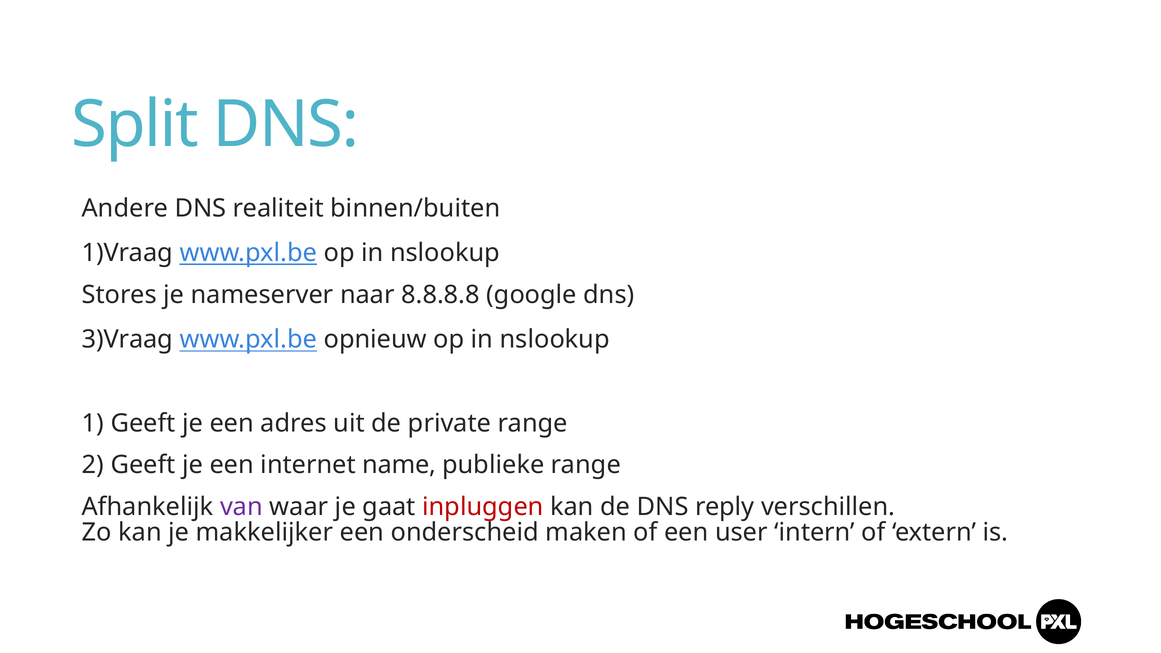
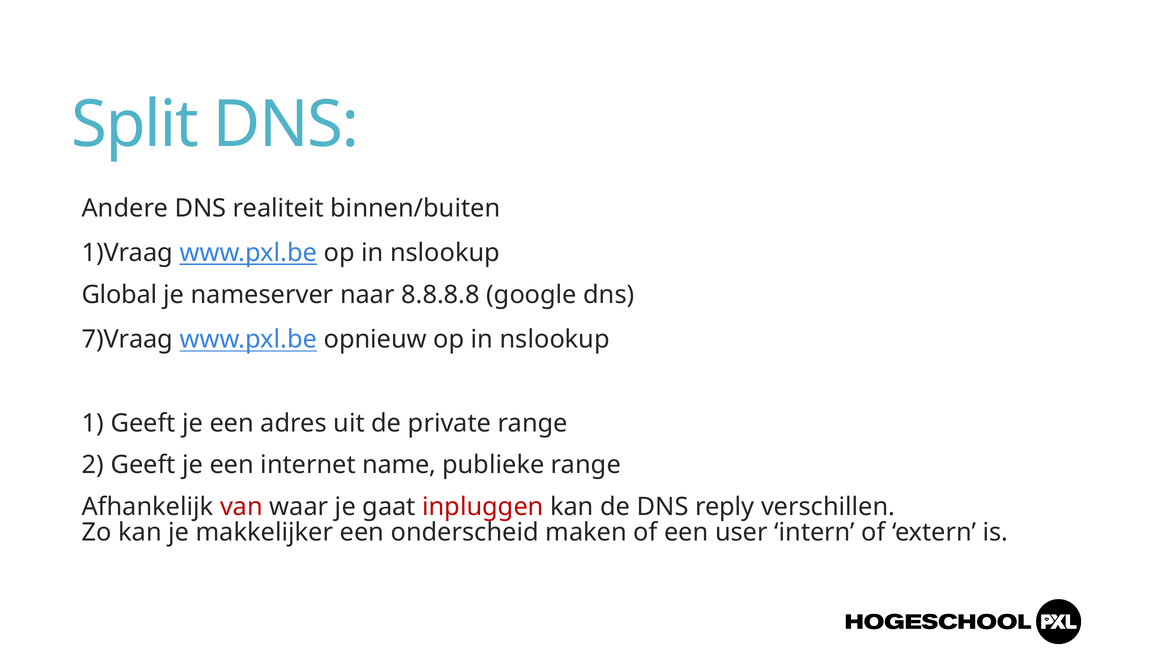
Stores: Stores -> Global (119, 295)
3)Vraag: 3)Vraag -> 7)Vraag (127, 339)
van colour: purple -> red (241, 507)
